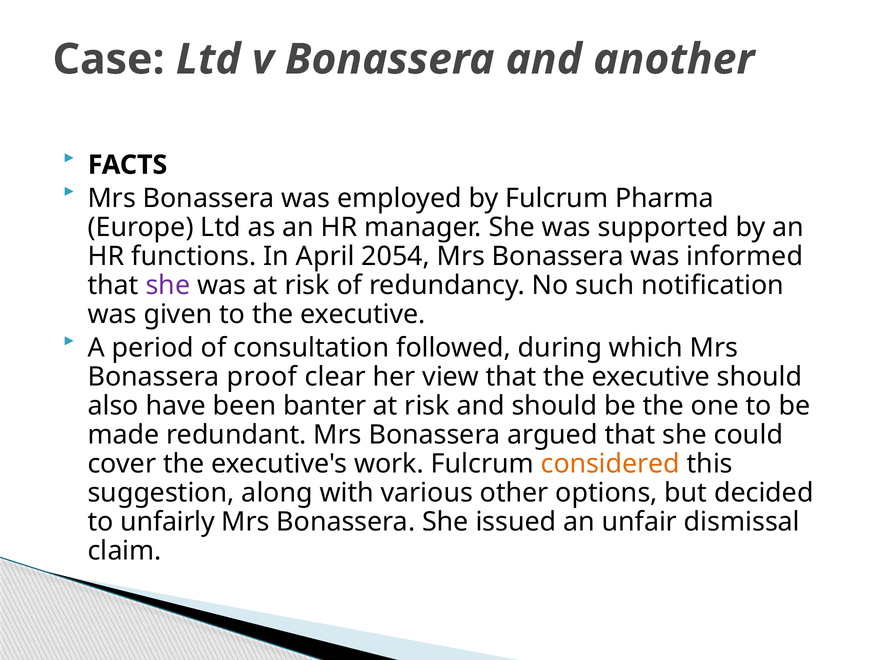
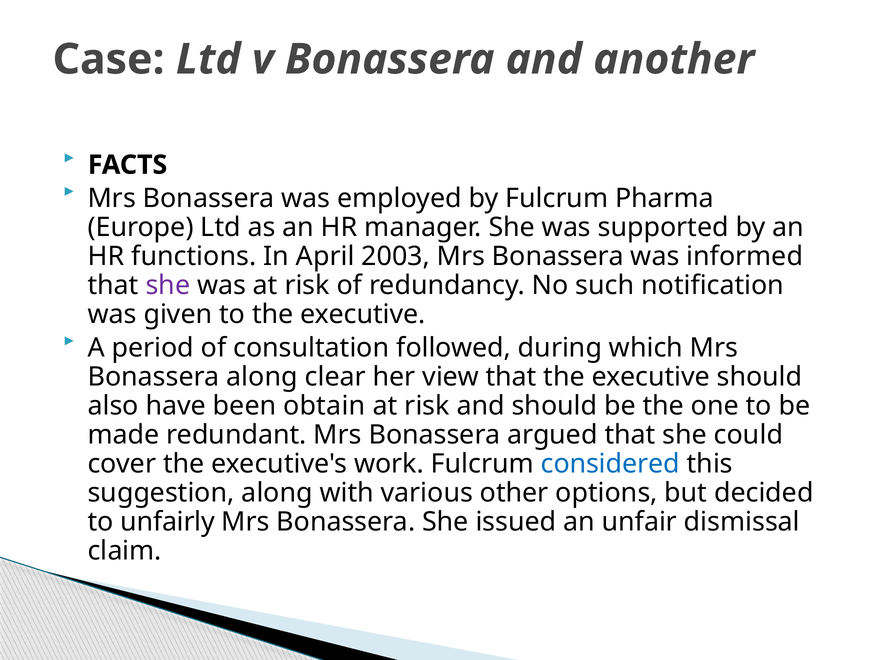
2054: 2054 -> 2003 (396, 256)
Bonassera proof: proof -> along (262, 376)
banter: banter -> obtain (324, 405)
considered colour: orange -> blue (610, 463)
